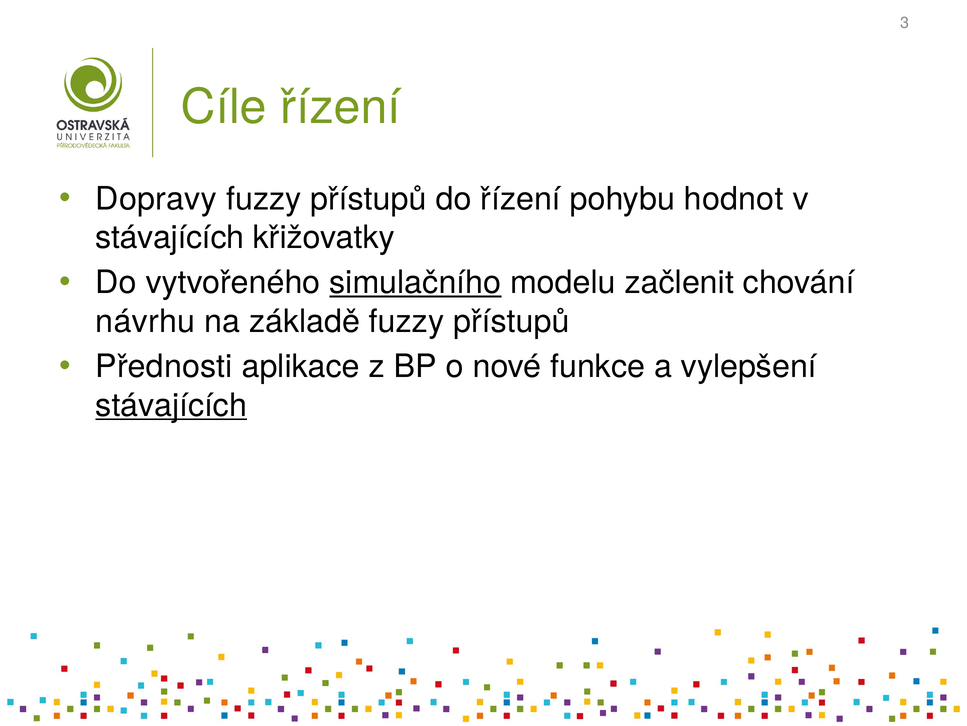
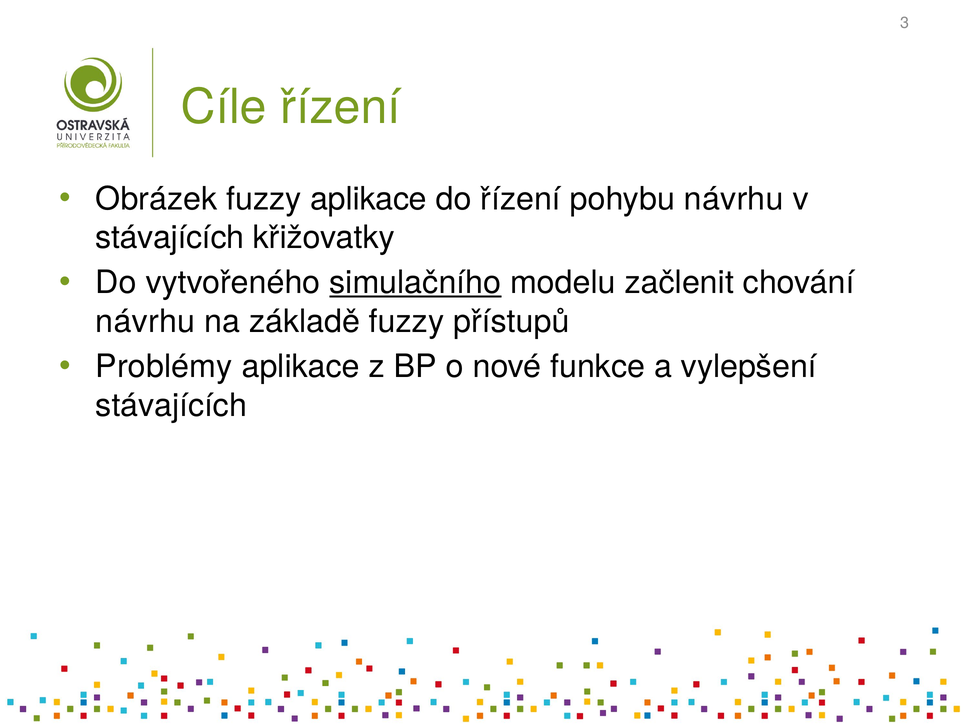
Dopravy: Dopravy -> Obrázek (156, 199)
přístupů: přístupů -> aplikace (369, 199)
pohybu hodnot: hodnot -> návrhu (734, 199)
Přednosti: Přednosti -> Problémy (164, 366)
stávajících underline: present -> none (171, 405)
